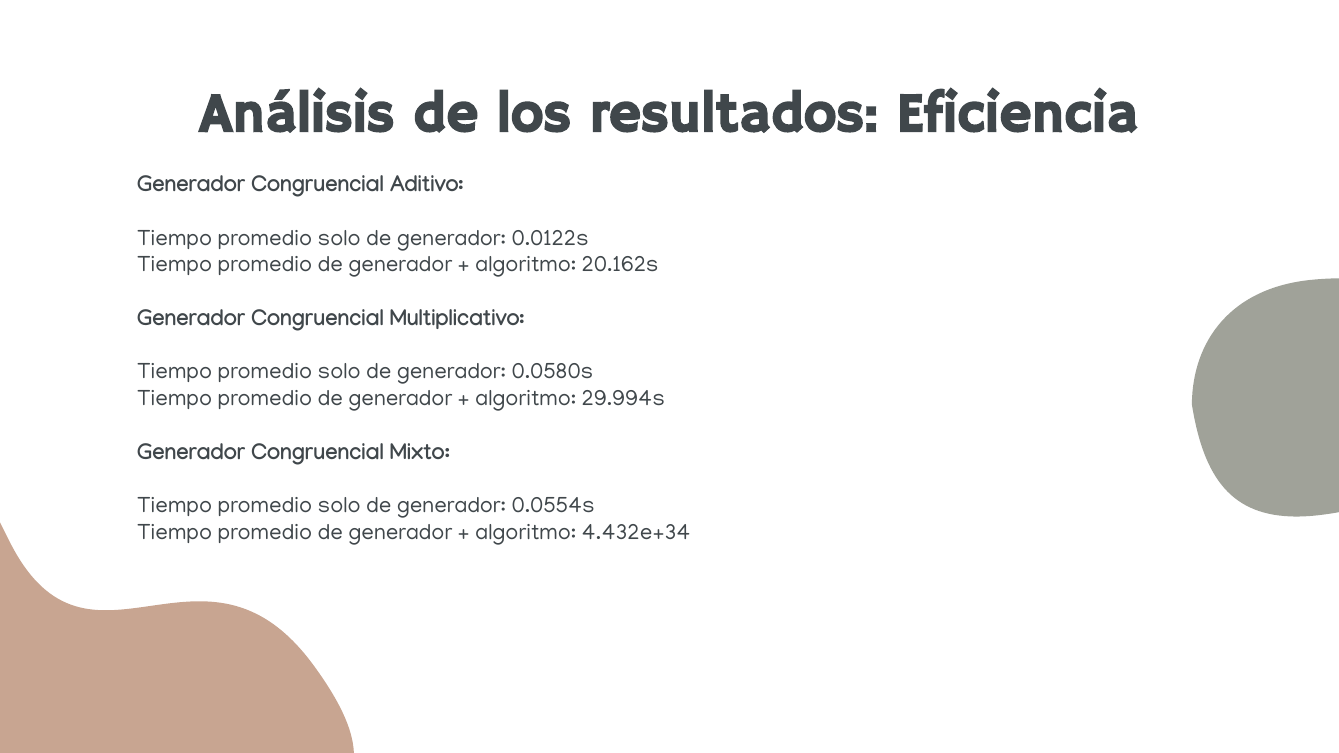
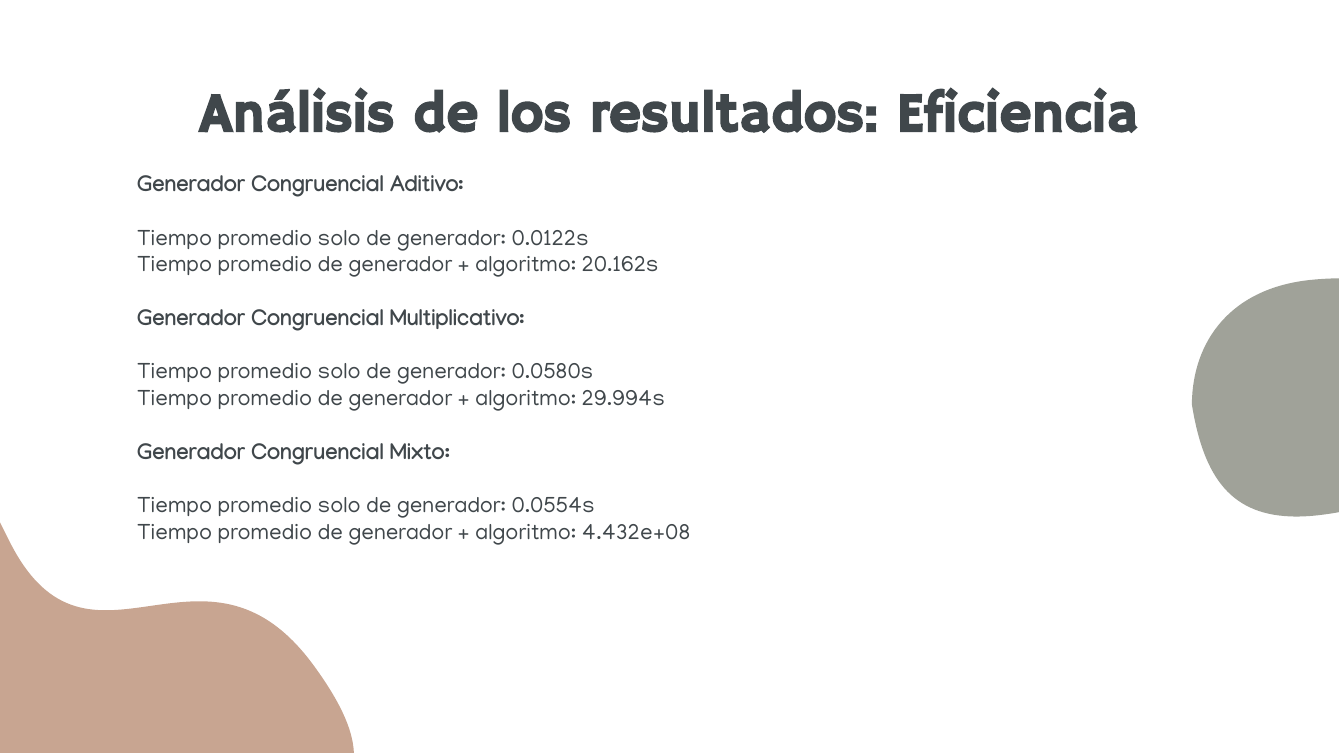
4.432e+34: 4.432e+34 -> 4.432e+08 (636, 532)
